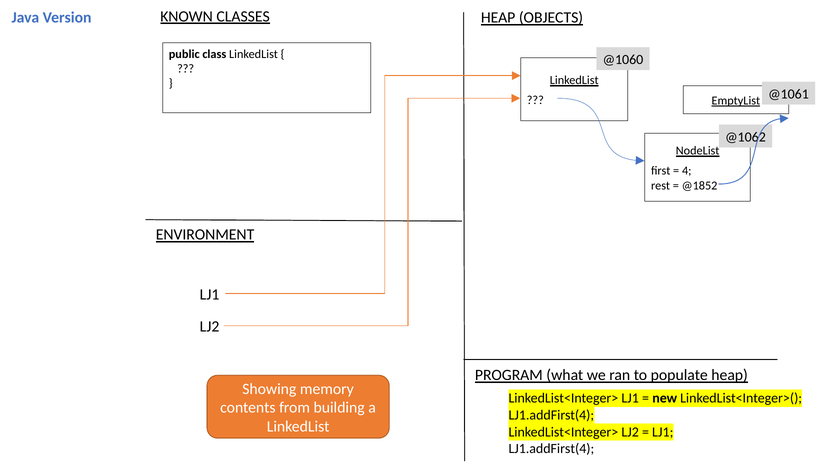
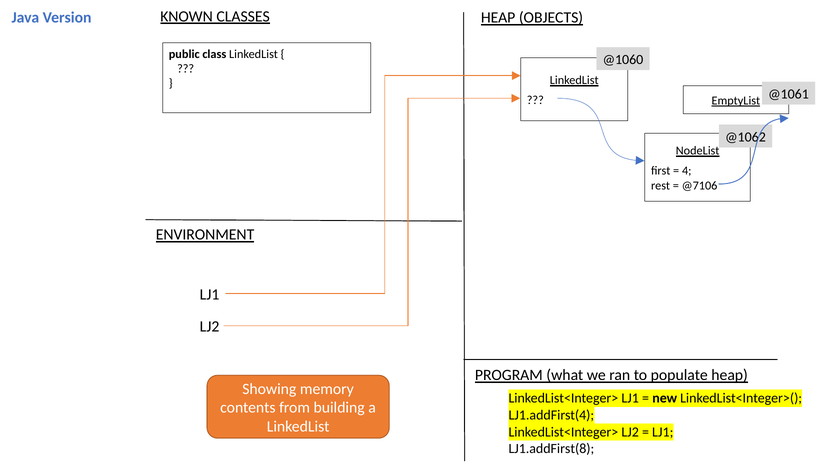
@1852: @1852 -> @7106 (700, 186)
LJ1.addFirst(4: LJ1.addFirst(4 -> LJ1.addFirst(8 (551, 449)
